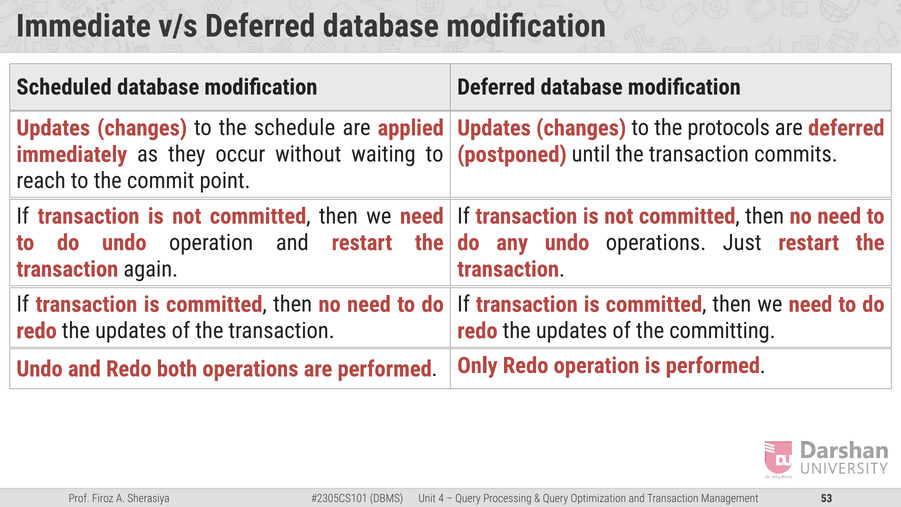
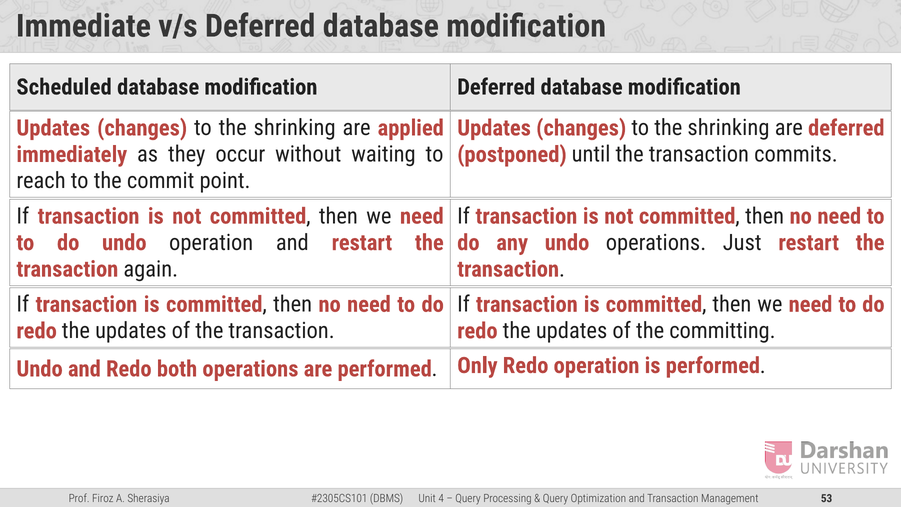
schedule: schedule -> shrinking (295, 128)
protocols: protocols -> shrinking (729, 128)
